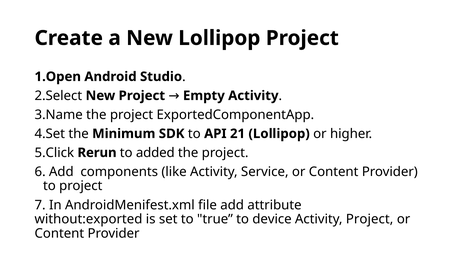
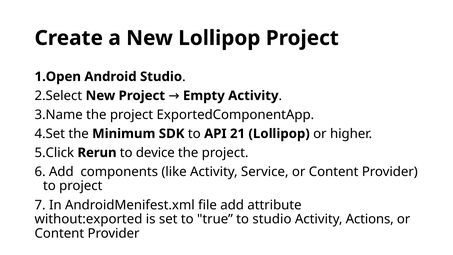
added: added -> device (155, 153)
to device: device -> studio (272, 219)
Activity Project: Project -> Actions (370, 219)
